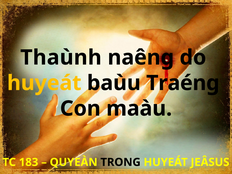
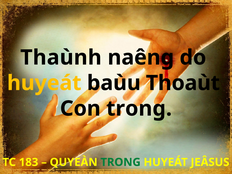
Traéng: Traéng -> Thoaùt (183, 83)
Con maàu: maàu -> trong (139, 109)
TRONG colour: black -> green (121, 162)
